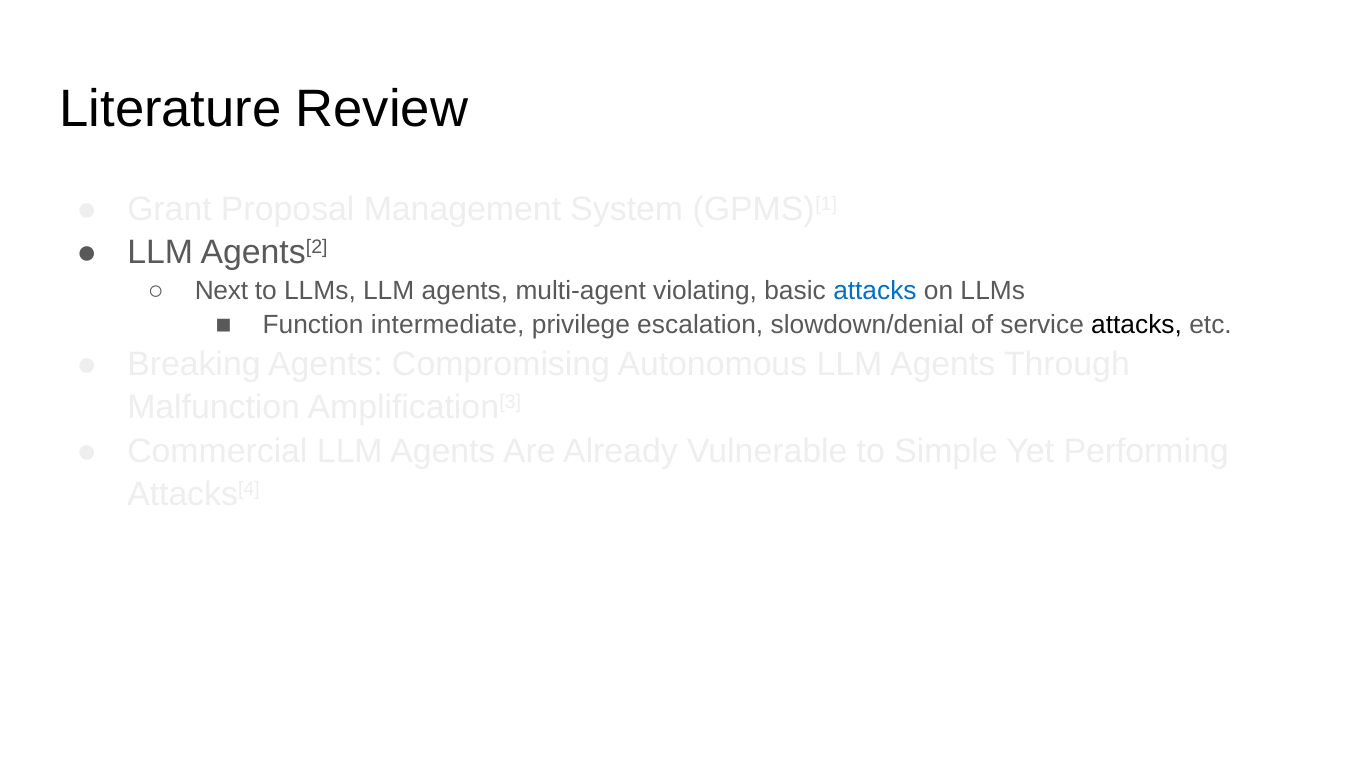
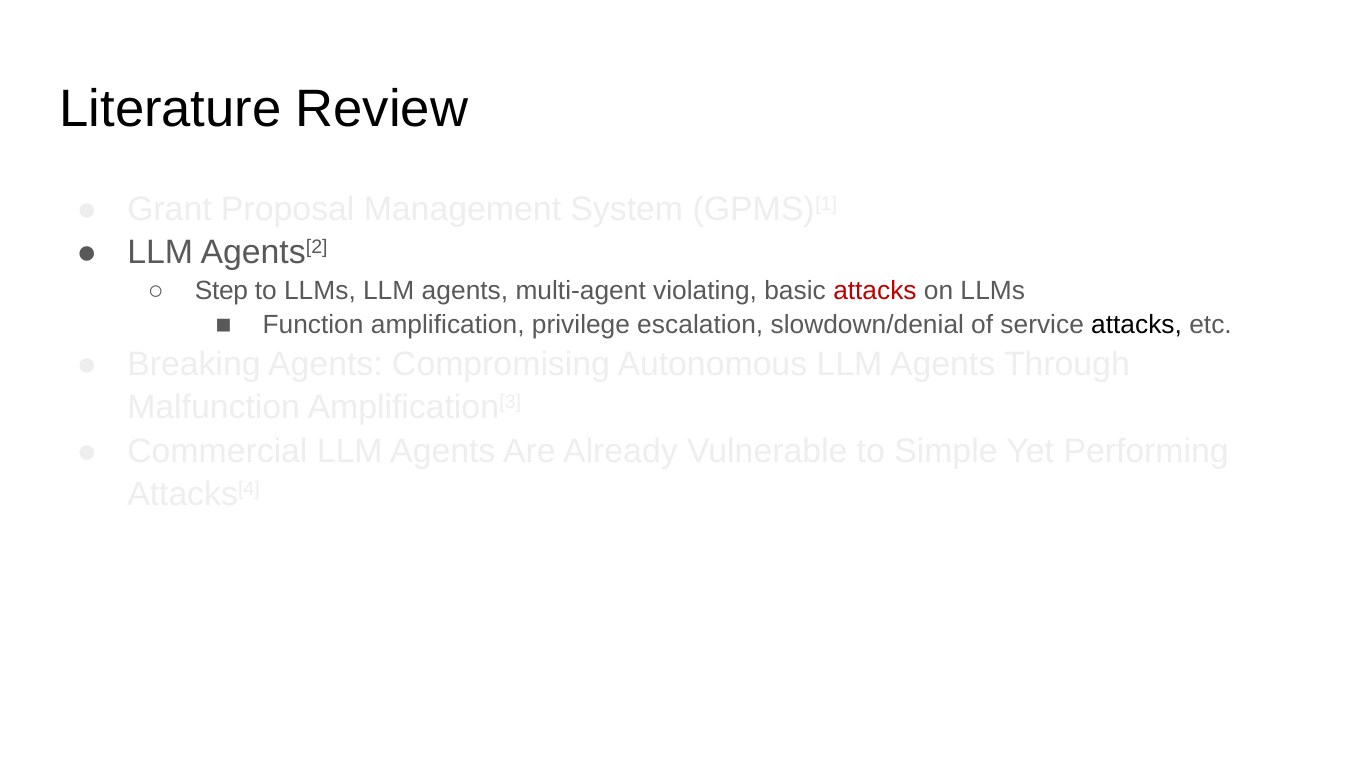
Next: Next -> Step (221, 291)
attacks colour: blue -> red (875, 291)
intermediate: intermediate -> amplification (448, 325)
